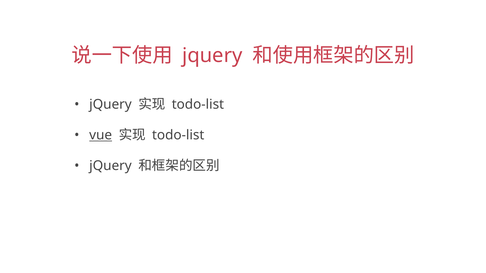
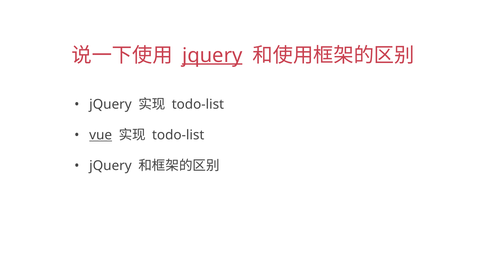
jquery underline: none -> present (212, 55)
